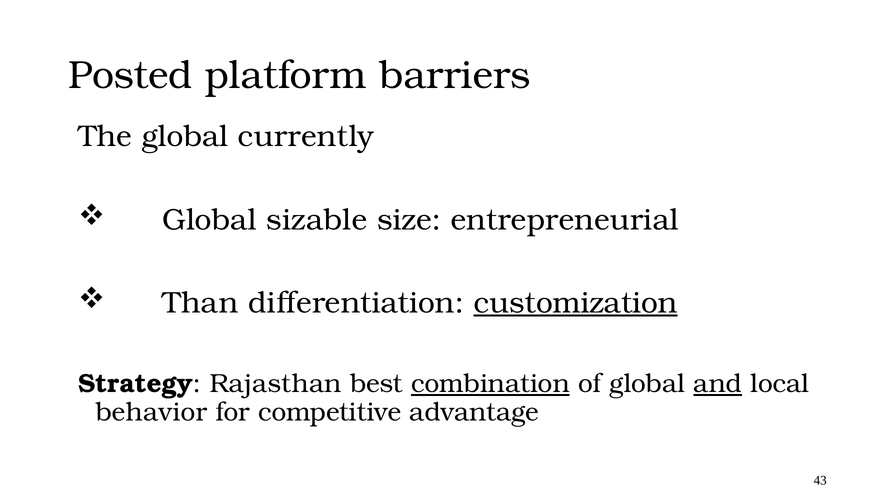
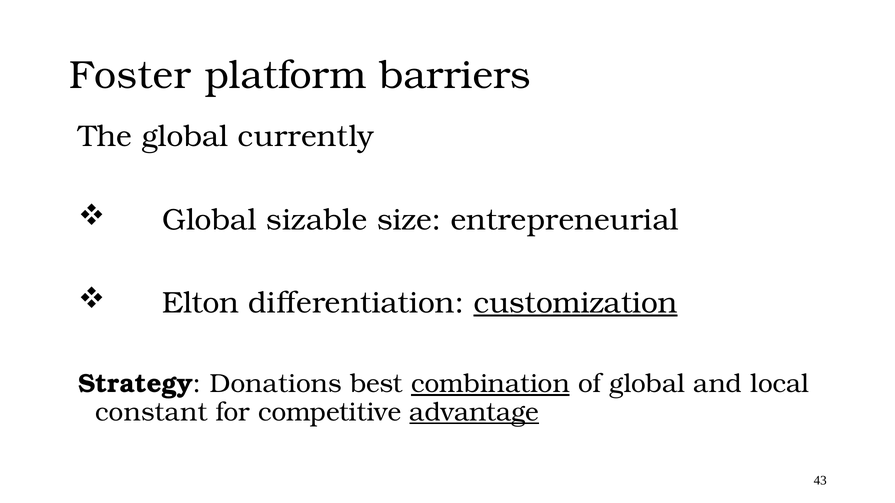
Posted: Posted -> Foster (130, 75)
Than: Than -> Elton (201, 303)
Rajasthan: Rajasthan -> Donations (276, 384)
and underline: present -> none (718, 384)
behavior: behavior -> constant (151, 412)
advantage underline: none -> present (474, 412)
